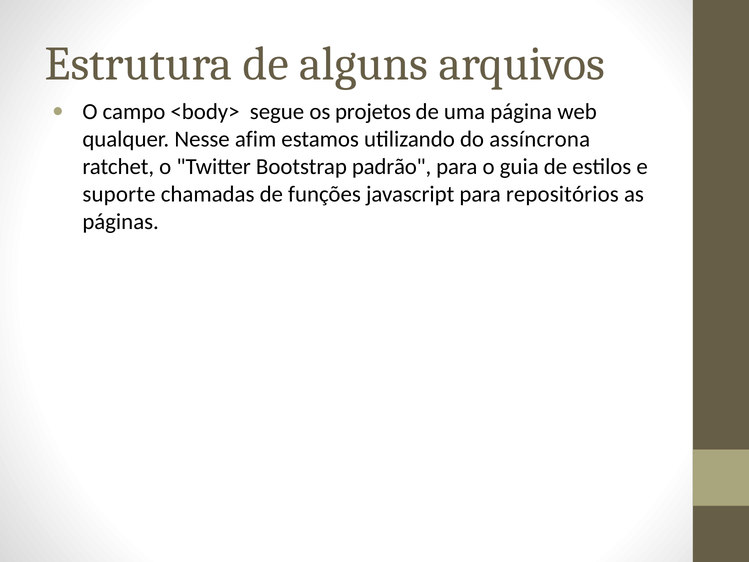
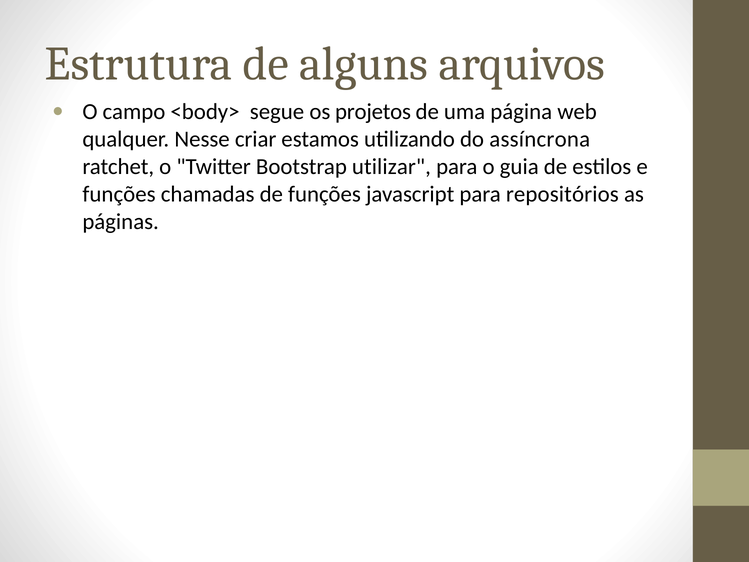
afim: afim -> criar (256, 139)
padrão: padrão -> utilizar (391, 167)
suporte: suporte -> funções (119, 194)
